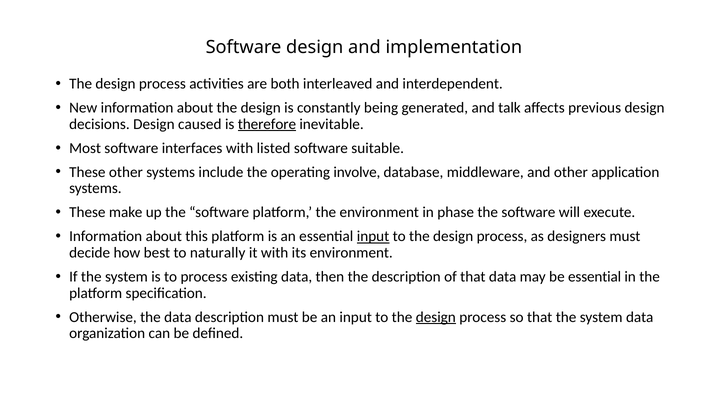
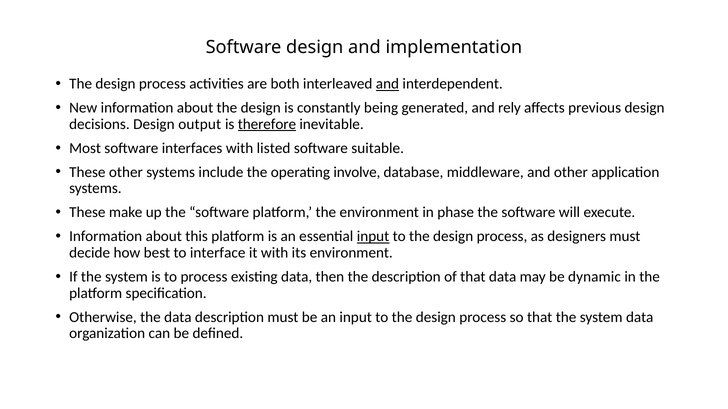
and underline: none -> present (387, 84)
talk: talk -> rely (509, 108)
caused: caused -> output (200, 124)
naturally: naturally -> interface (218, 253)
be essential: essential -> dynamic (594, 277)
design underline: present -> none (436, 317)
